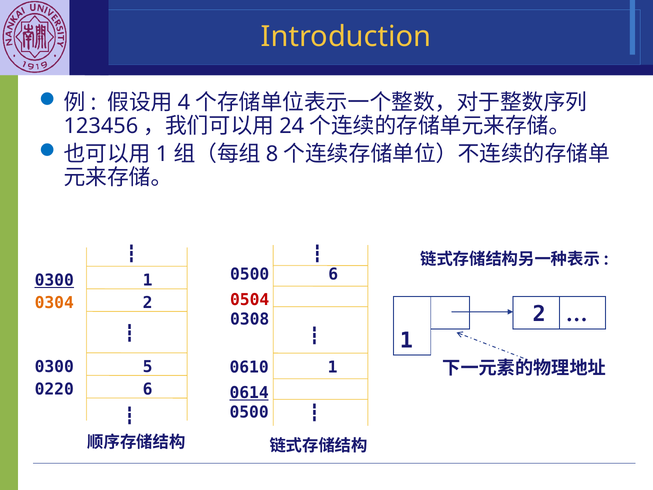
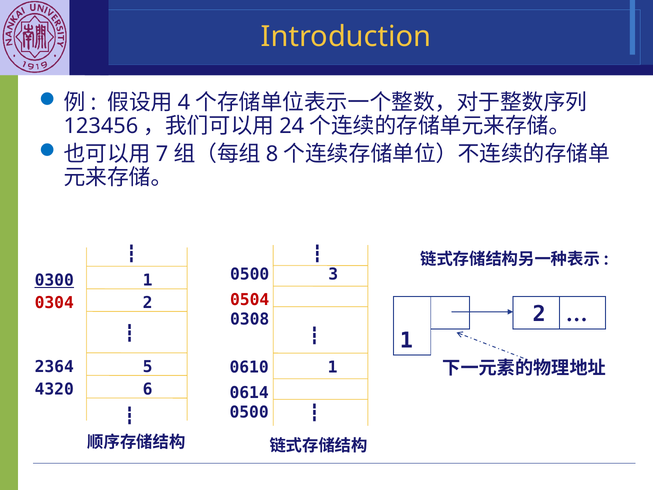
1: 1 -> 7 (162, 154)
0500 6: 6 -> 3 (333, 274)
0304 colour: orange -> red (54, 303)
0300: 0300 -> 2364 (54, 367)
0220: 0220 -> 4320 (54, 389)
0614 underline: present -> none (249, 393)
